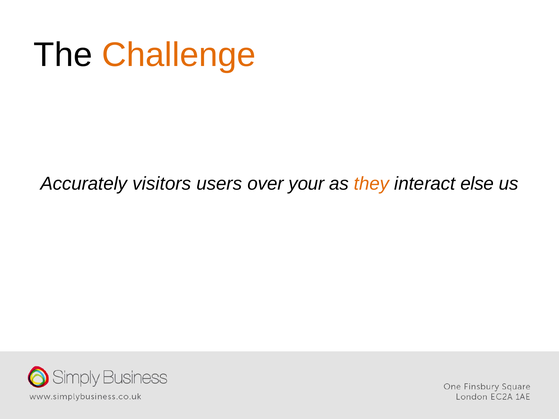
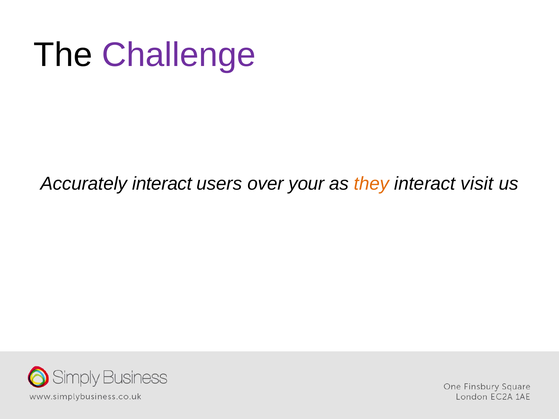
Challenge colour: orange -> purple (179, 55)
Accurately visitors: visitors -> interact (162, 184)
else: else -> visit (477, 184)
